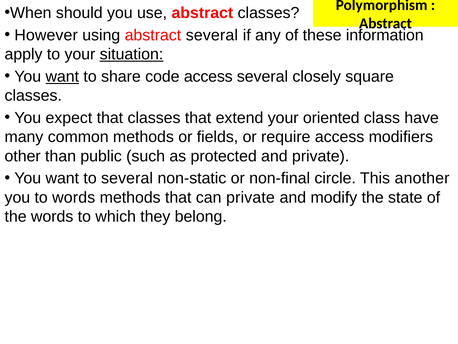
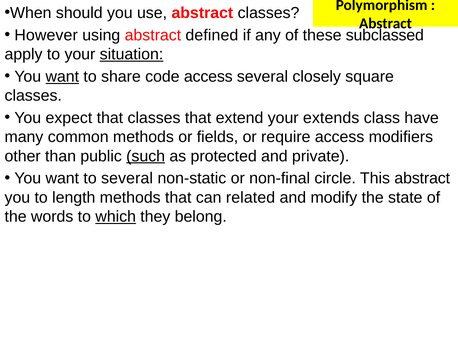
abstract several: several -> defined (212, 35)
information: information -> subclassed (385, 35)
oriented: oriented -> extends (331, 118)
such underline: none -> present (146, 156)
This another: another -> abstract (422, 178)
to words: words -> length (74, 197)
can private: private -> related (250, 197)
which underline: none -> present (116, 216)
